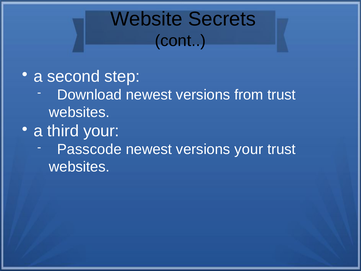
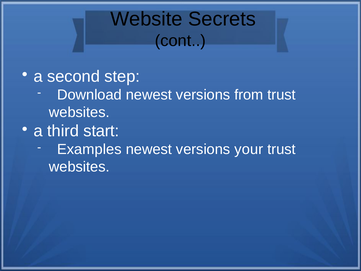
third your: your -> start (101, 131)
Passcode: Passcode -> Examples (89, 149)
